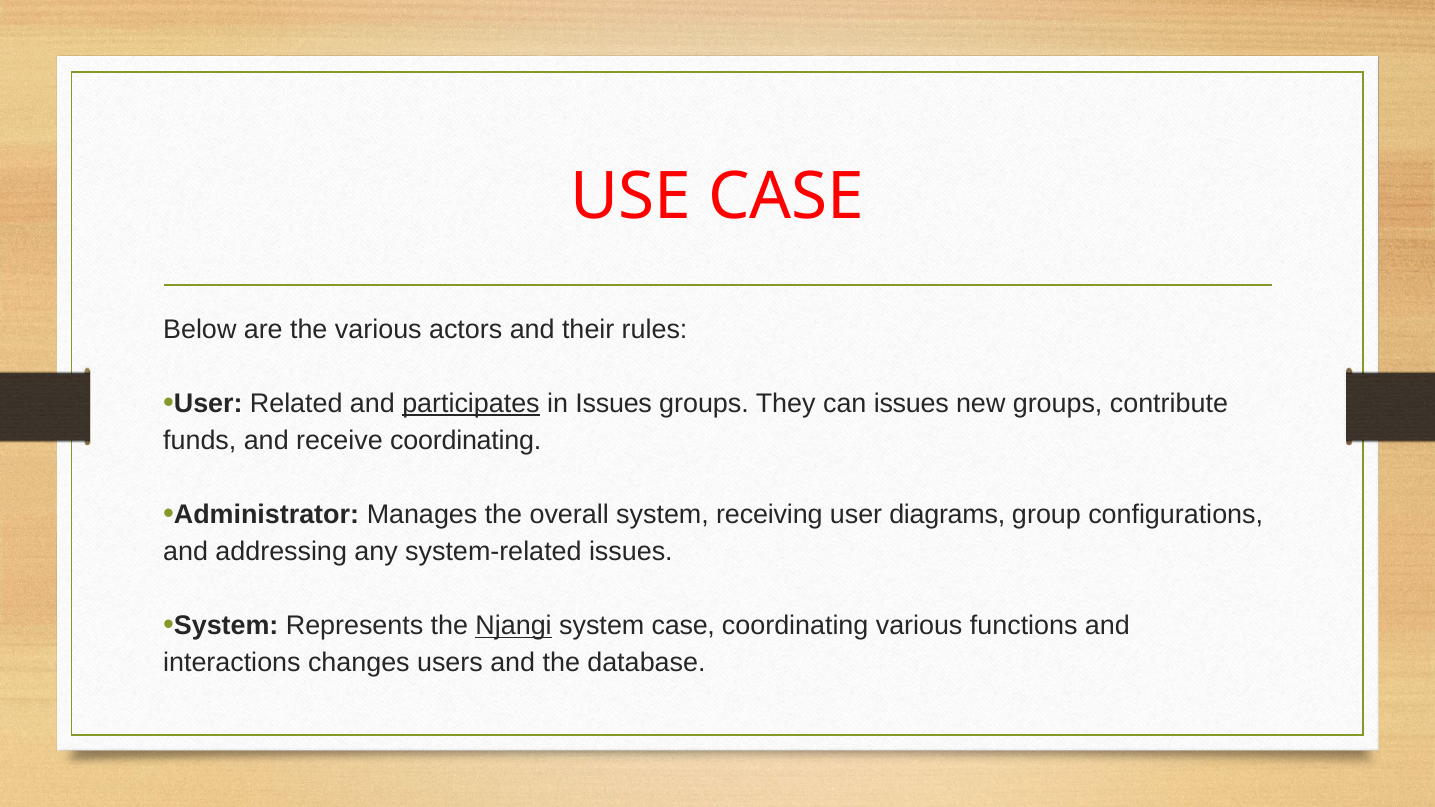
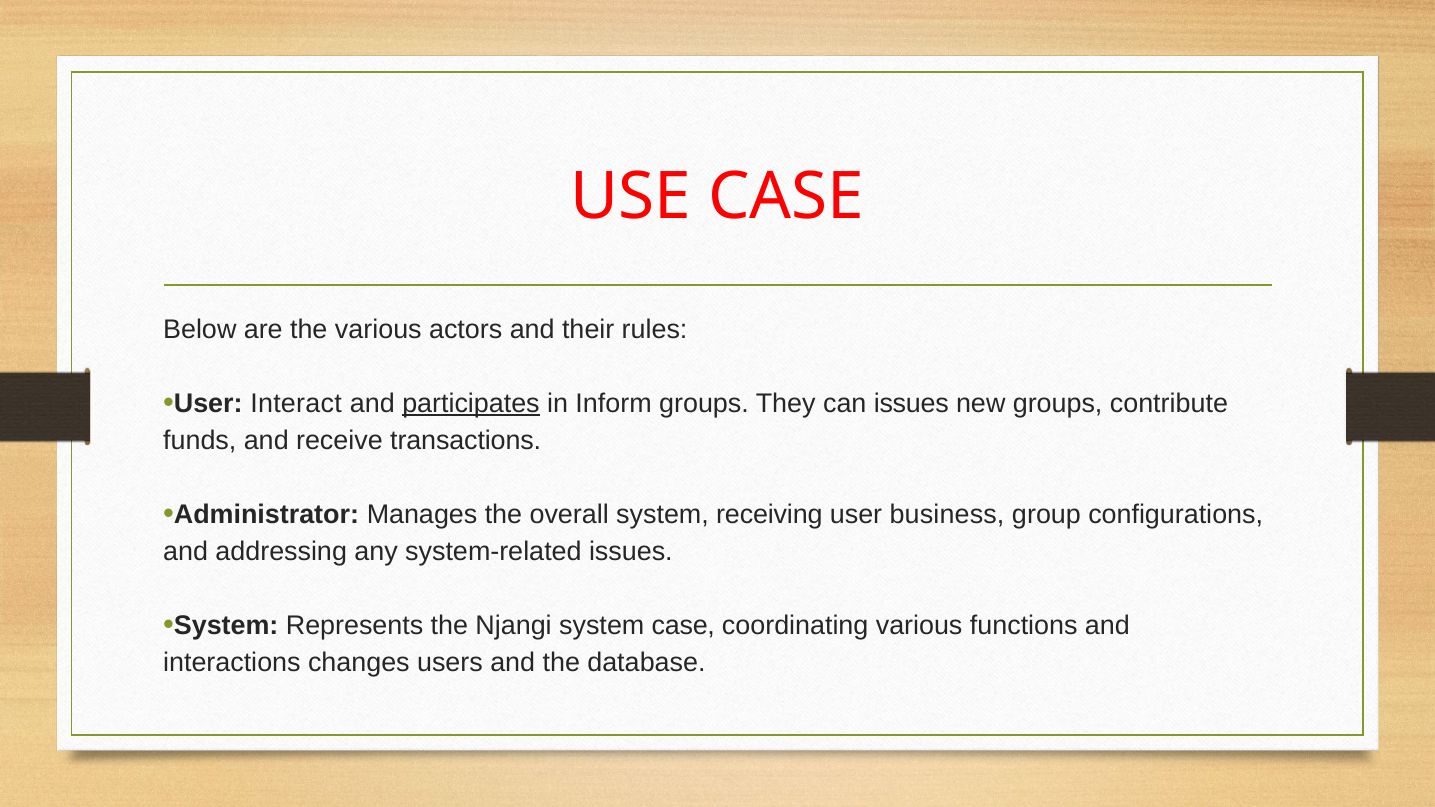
Related: Related -> Interact (296, 403)
in Issues: Issues -> Inform (614, 403)
receive coordinating: coordinating -> transactions (466, 441)
diagrams: diagrams -> business (947, 515)
Njangi underline: present -> none (514, 626)
